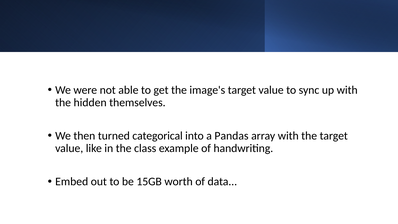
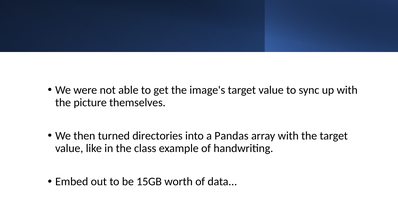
hidden: hidden -> picture (90, 102)
categorical: categorical -> directories (157, 136)
